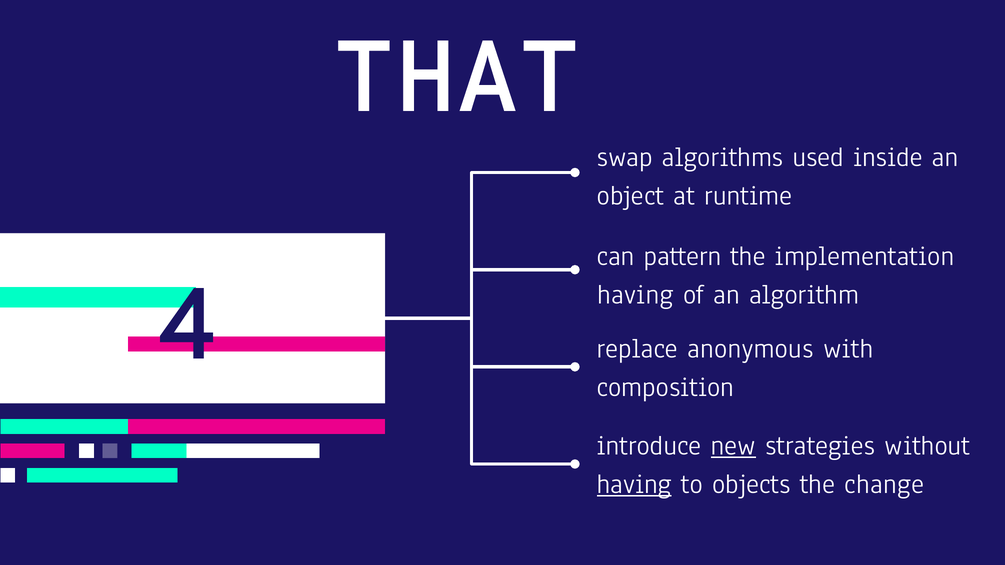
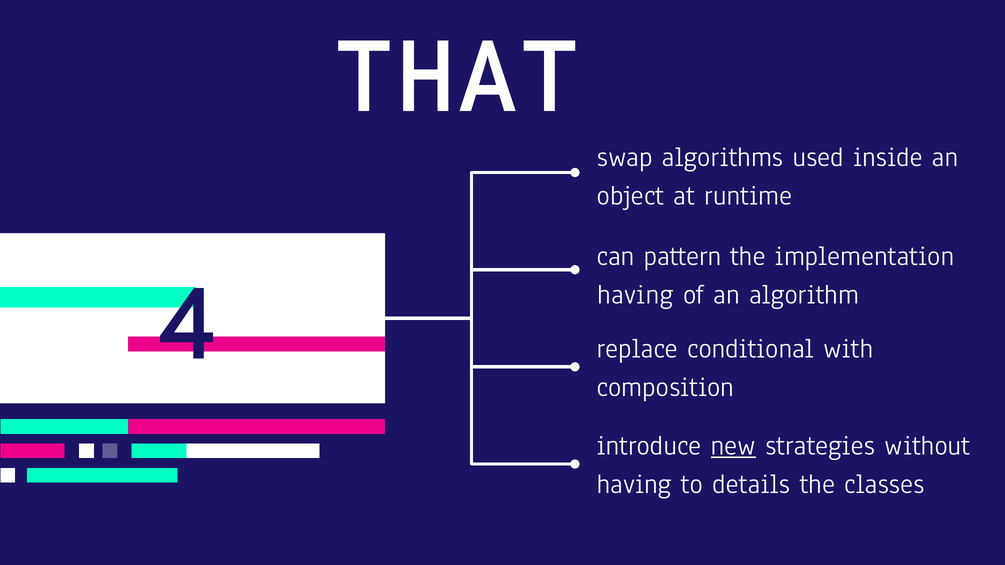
anonymous: anonymous -> conditional (751, 349)
having underline: present -> none (634, 484)
objects: objects -> details (751, 484)
change: change -> classes (884, 484)
